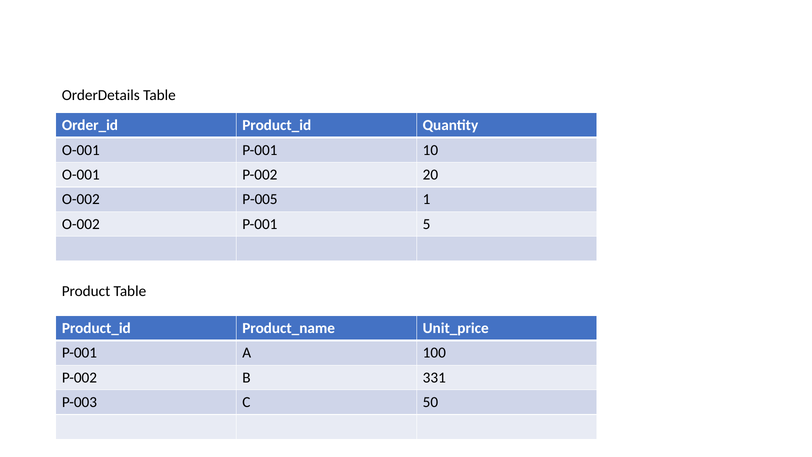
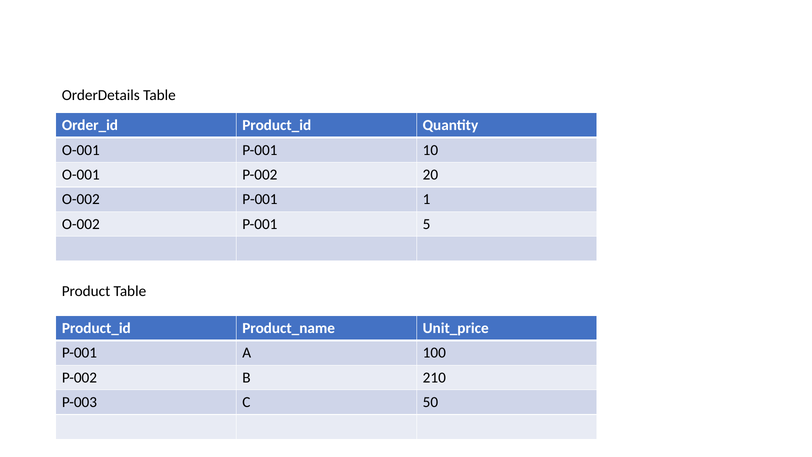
P-005: P-005 -> P-001 (260, 199)
331: 331 -> 210 (434, 377)
